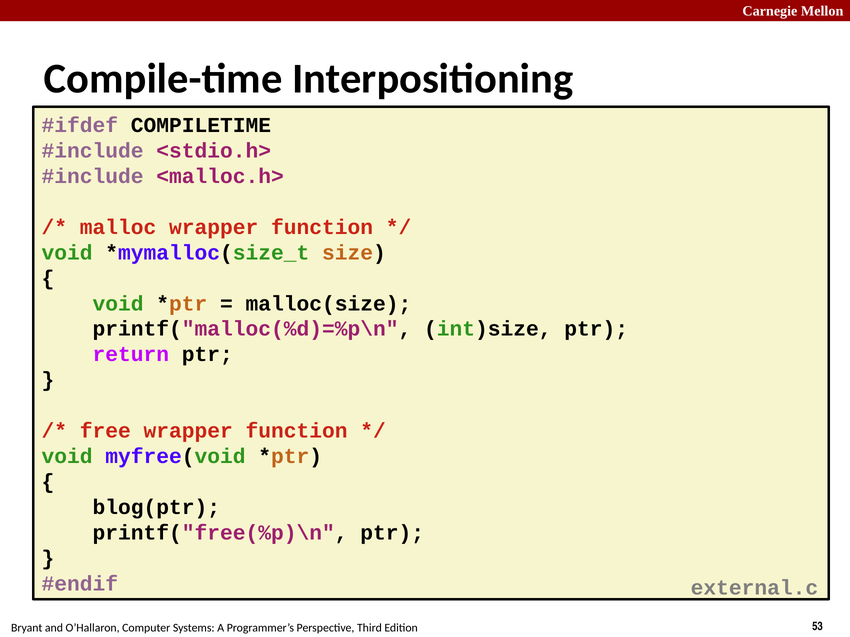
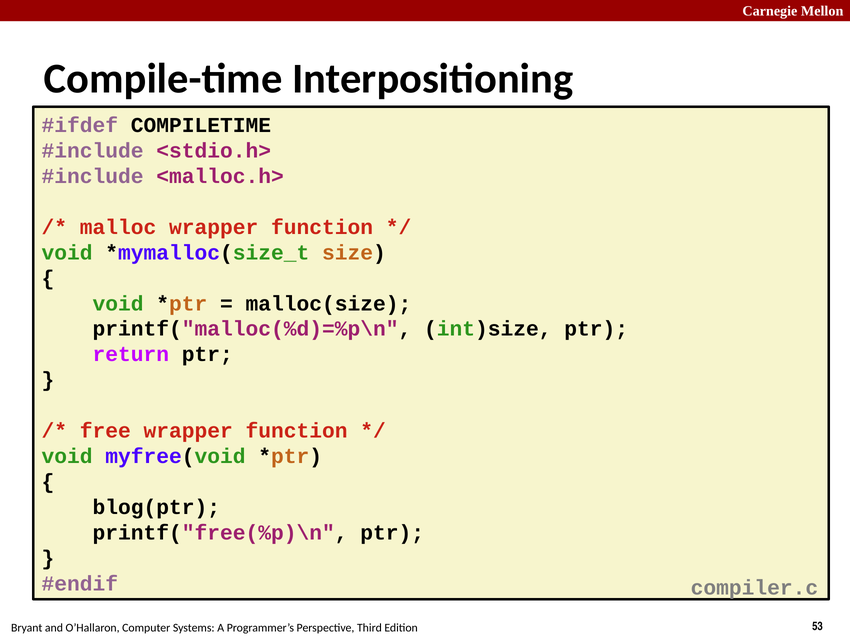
external.c: external.c -> compiler.c (754, 588)
